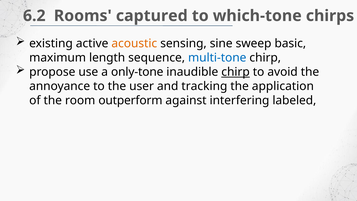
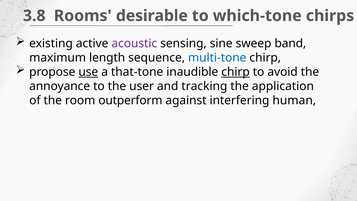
6.2: 6.2 -> 3.8 (34, 16)
captured: captured -> desirable (152, 16)
acoustic colour: orange -> purple (134, 43)
basic: basic -> band (290, 43)
use underline: none -> present (88, 72)
only-tone: only-tone -> that-tone (137, 72)
labeled: labeled -> human (294, 100)
